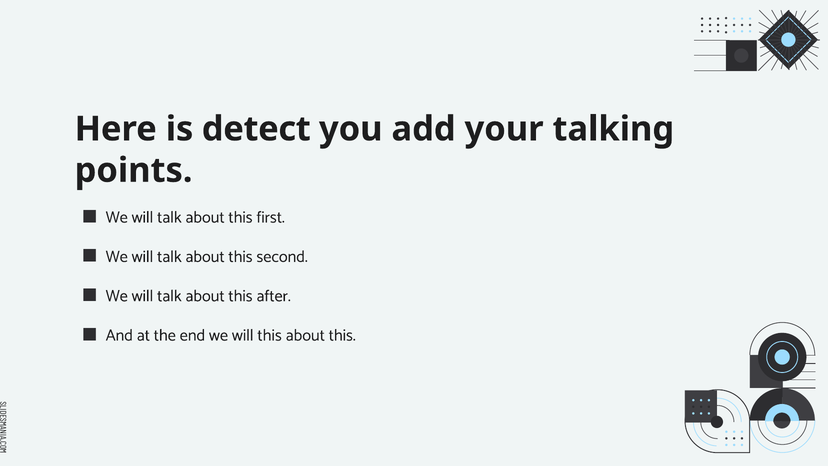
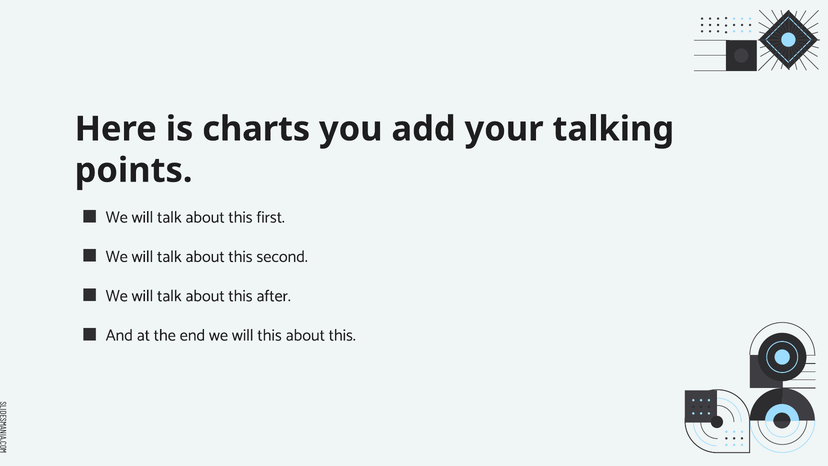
detect: detect -> charts (256, 129)
